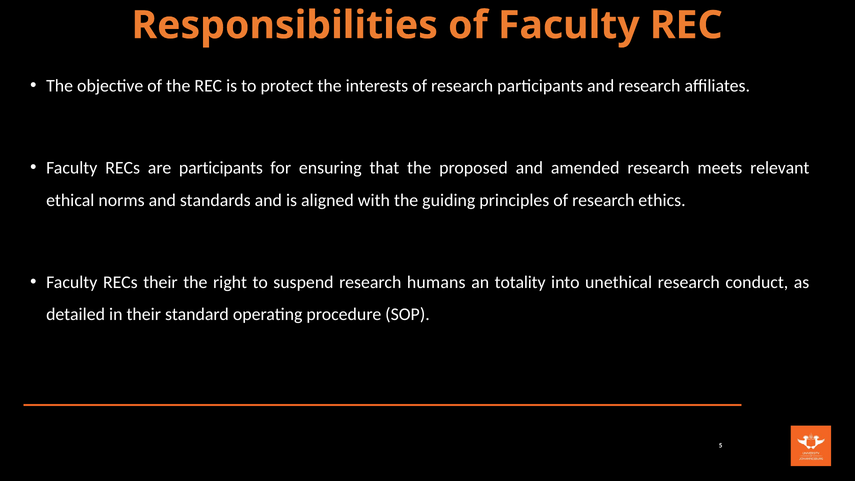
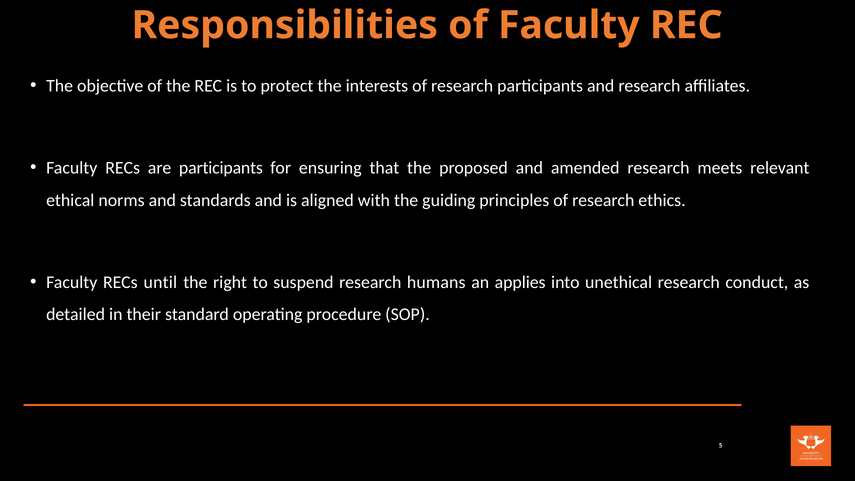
RECs their: their -> until (160, 282)
totality: totality -> applies (520, 282)
